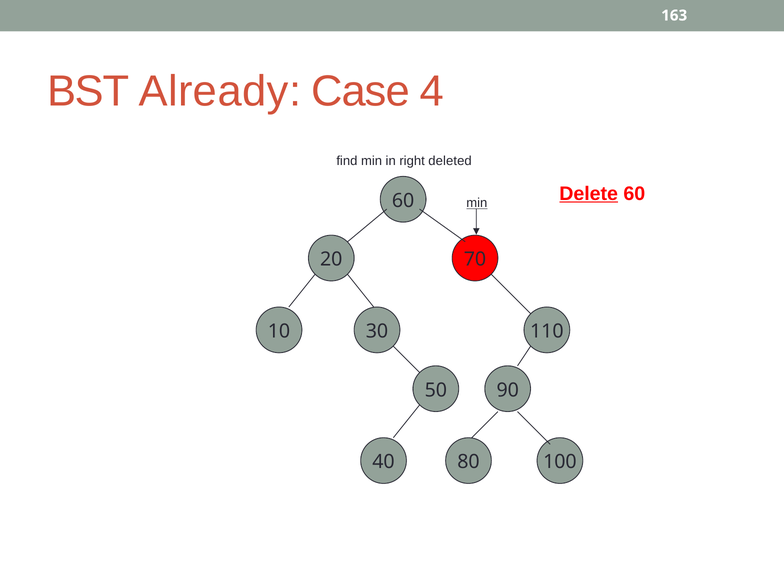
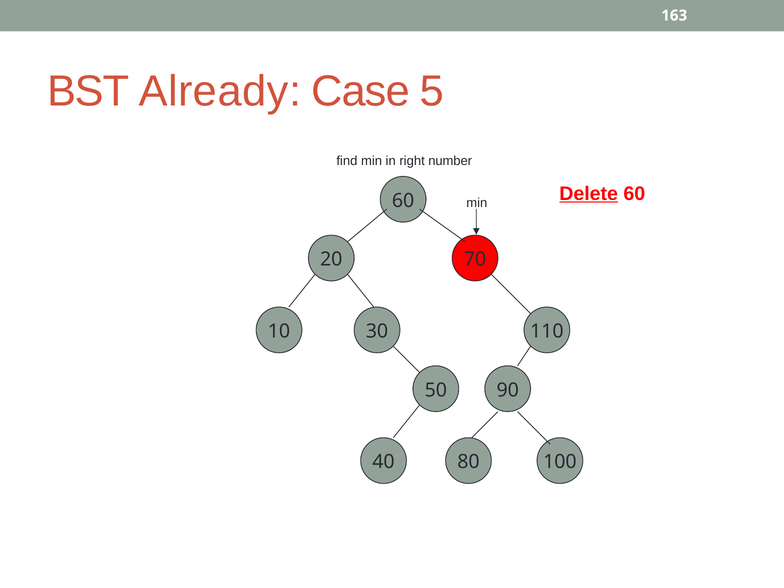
4: 4 -> 5 (432, 91)
deleted: deleted -> number (450, 161)
min underline: present -> none (477, 203)
